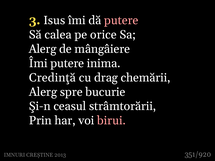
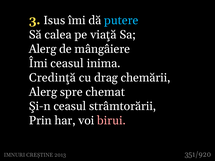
putere colour: pink -> light blue (121, 20)
orice: orice -> viaţă (103, 35)
Îmi putere: putere -> ceasul (67, 63)
bucurie: bucurie -> chemat (105, 92)
